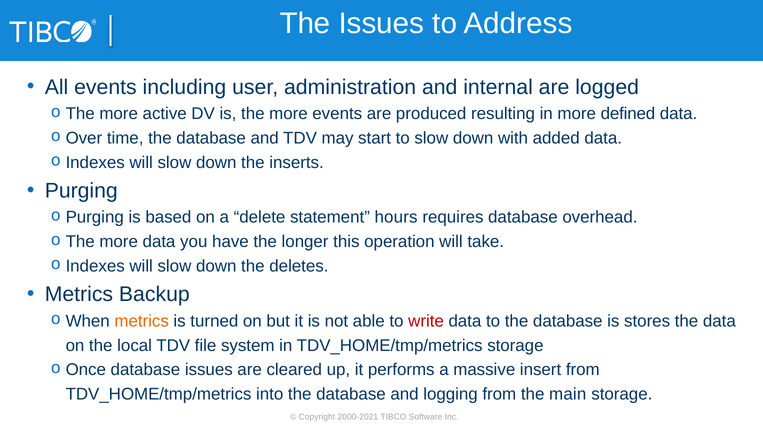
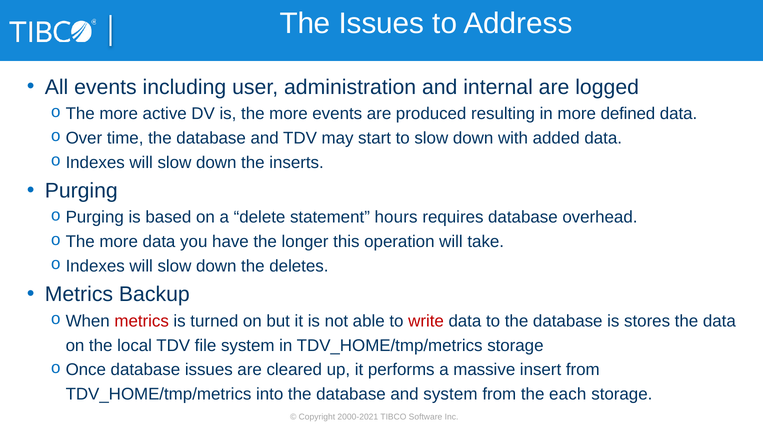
metrics colour: orange -> red (142, 321)
and logging: logging -> system (450, 394)
main: main -> each (568, 394)
